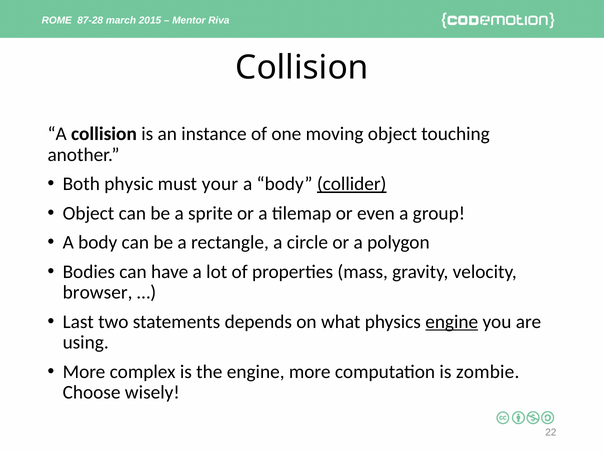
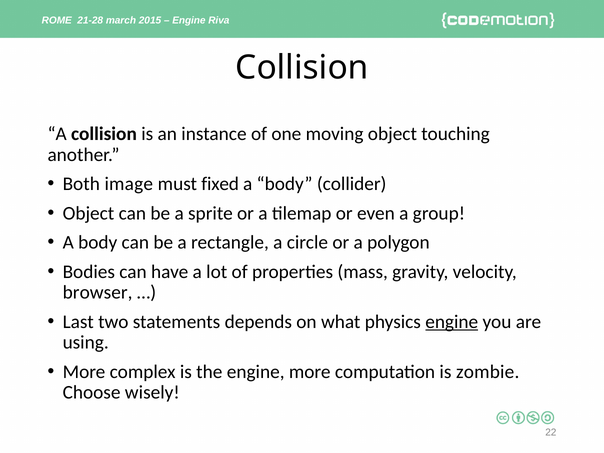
87-28: 87-28 -> 21-28 (90, 20)
Mentor: Mentor -> Engine (189, 20)
physic: physic -> image (129, 184)
your: your -> fixed (220, 184)
collider underline: present -> none (352, 184)
